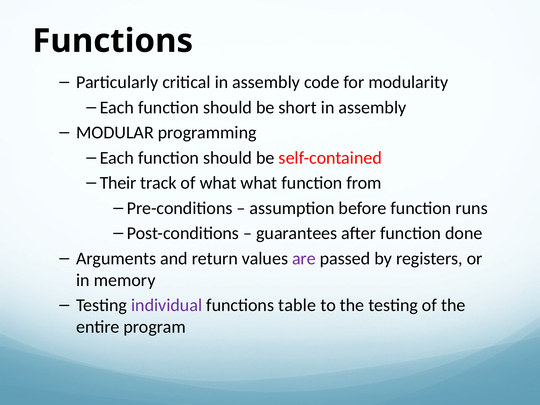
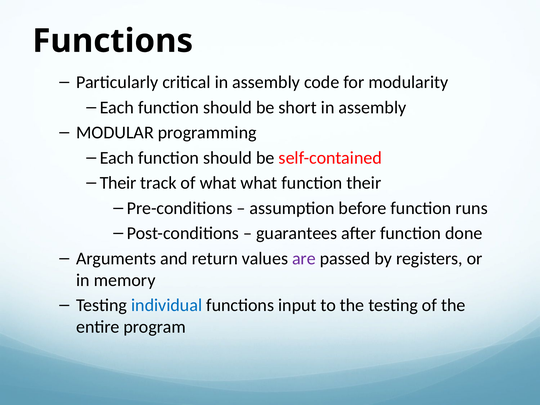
function from: from -> their (364, 183)
individual colour: purple -> blue (167, 305)
table: table -> input (297, 305)
